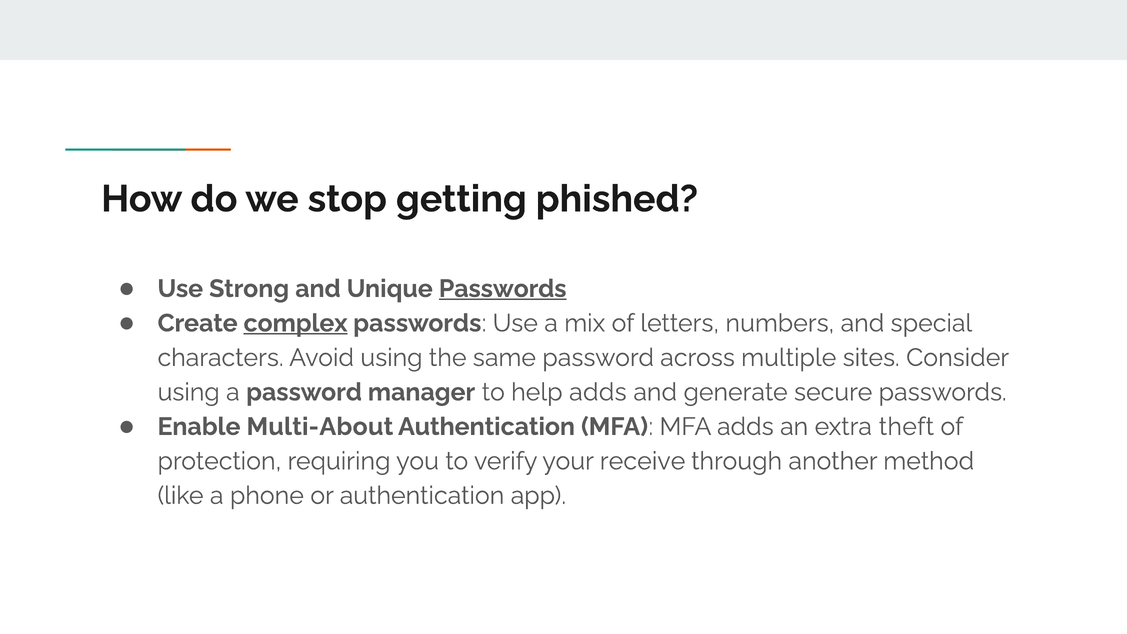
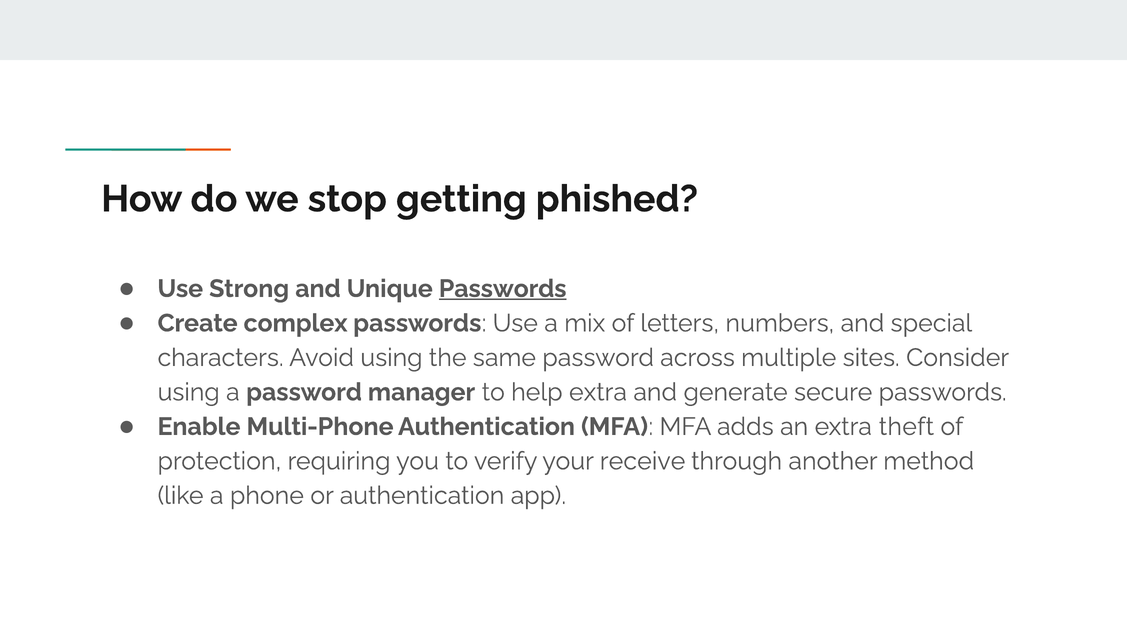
complex underline: present -> none (295, 323)
help adds: adds -> extra (598, 392)
Multi-About: Multi-About -> Multi-Phone (320, 427)
